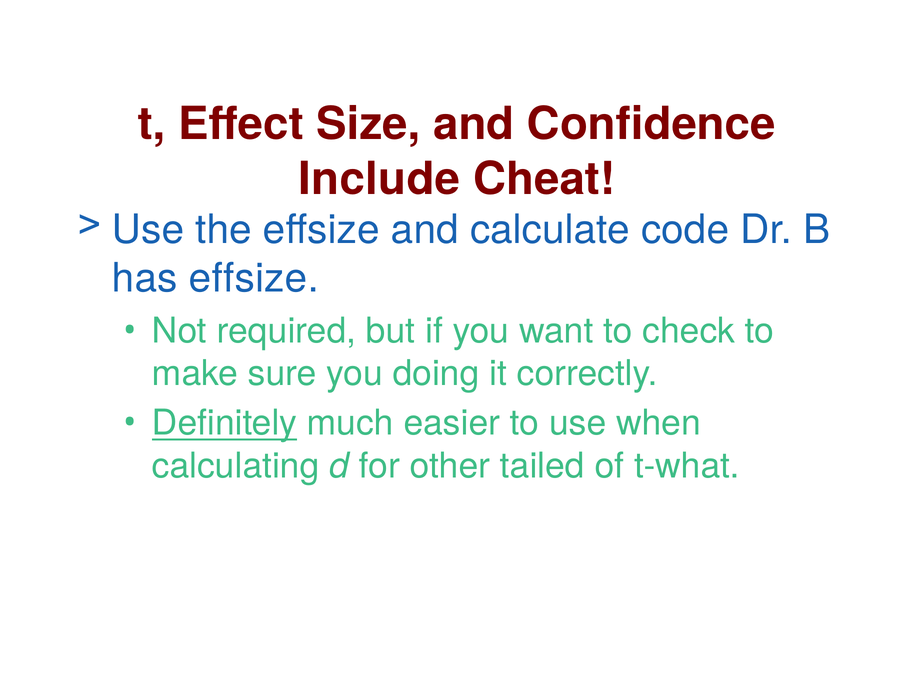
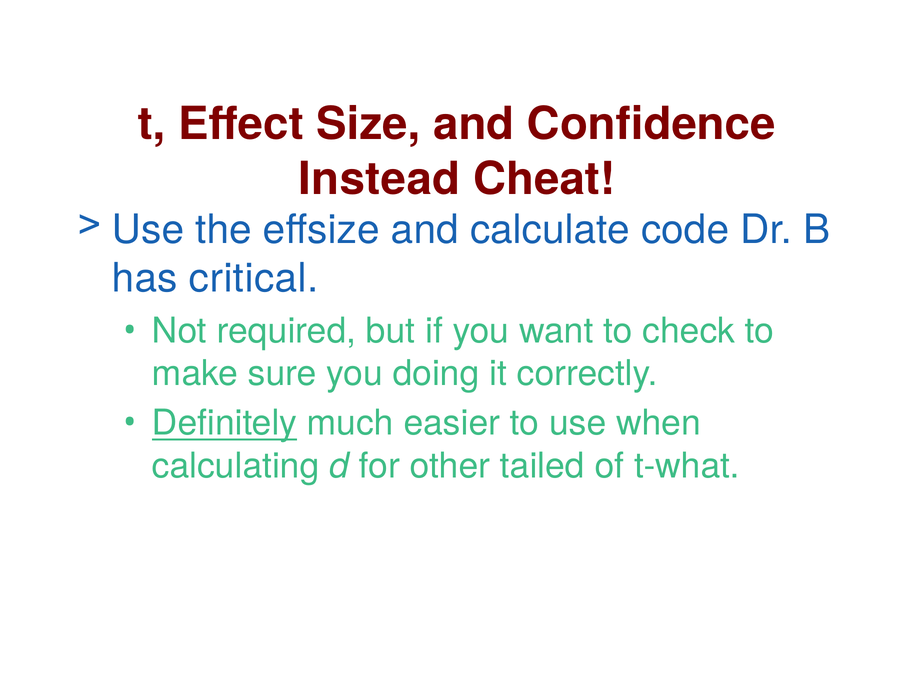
Include: Include -> Instead (379, 179)
has effsize: effsize -> critical (254, 279)
